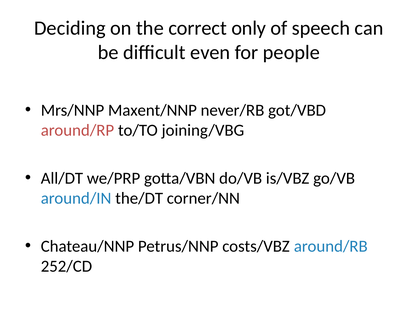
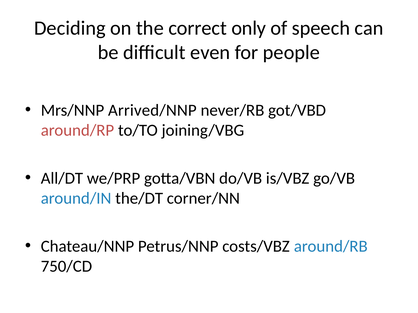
Maxent/NNP: Maxent/NNP -> Arrived/NNP (152, 110)
252/CD: 252/CD -> 750/CD (66, 267)
